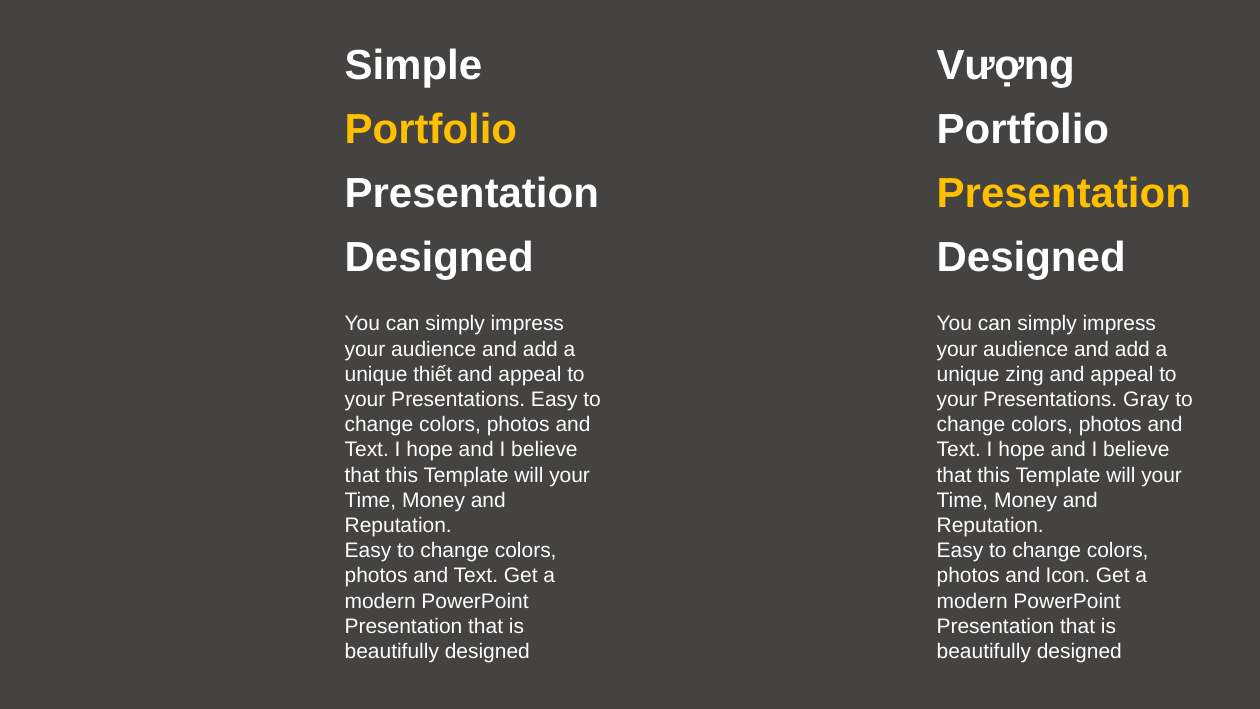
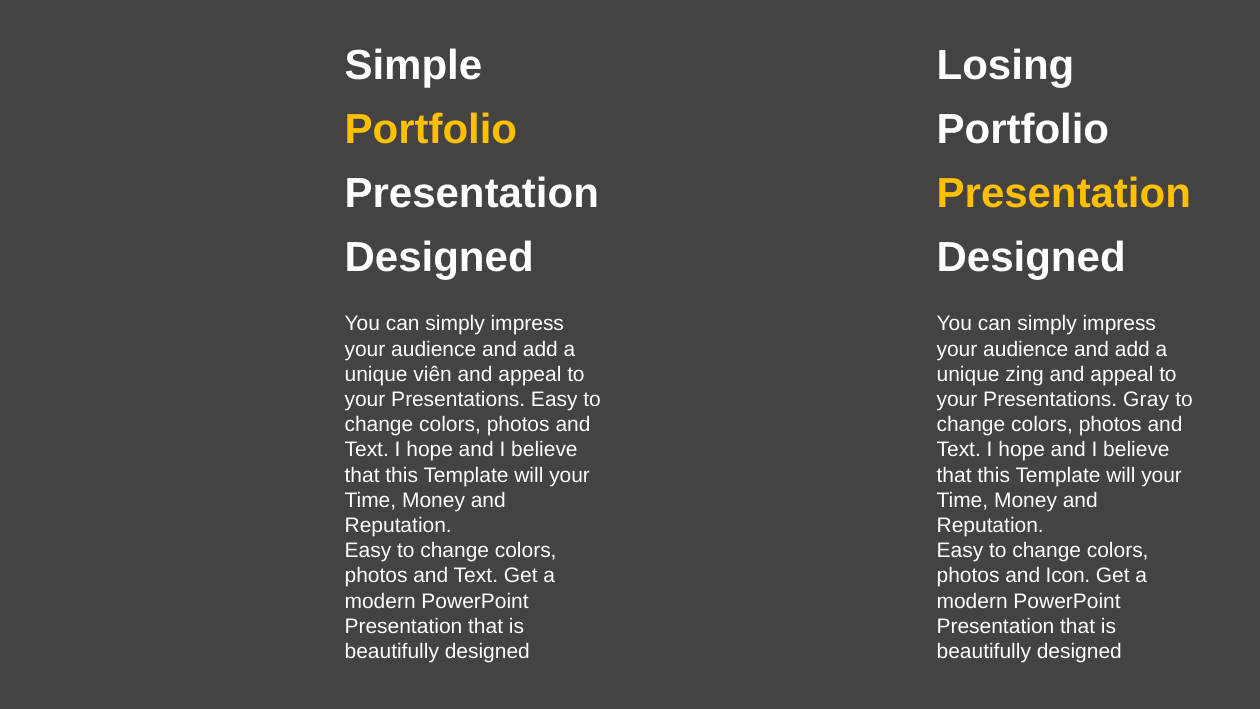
Vượng: Vượng -> Losing (1005, 66)
thiết: thiết -> viên (433, 374)
